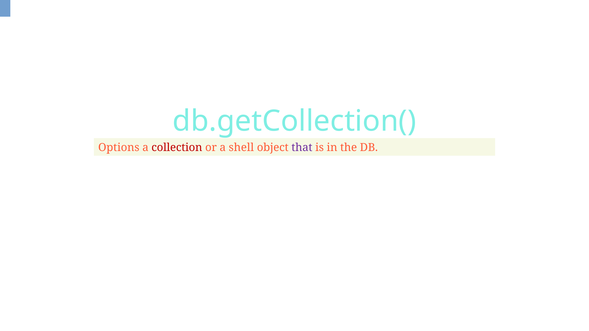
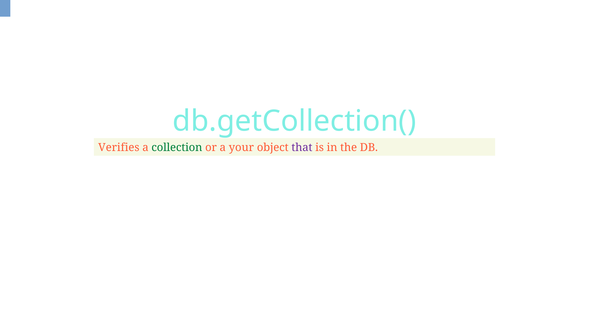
Options: Options -> Verifies (119, 148)
collection colour: red -> green (177, 148)
shell: shell -> your (241, 148)
